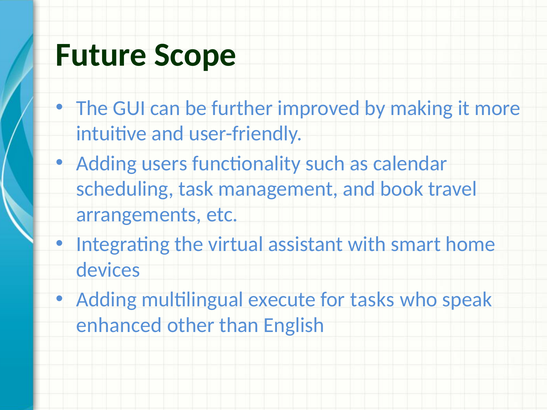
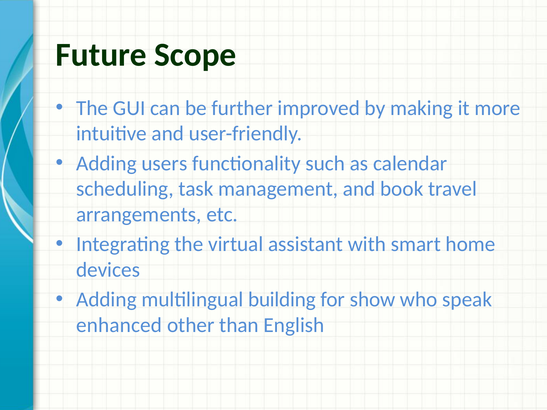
execute: execute -> building (282, 300)
tasks: tasks -> show (373, 300)
